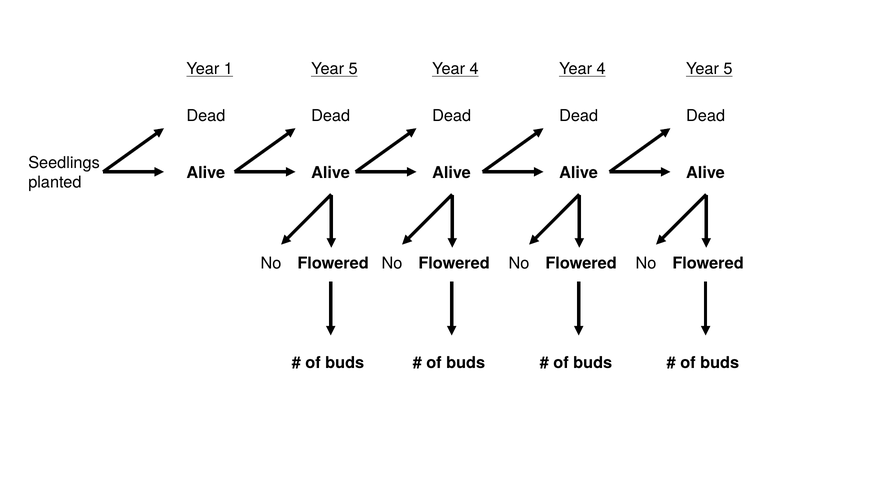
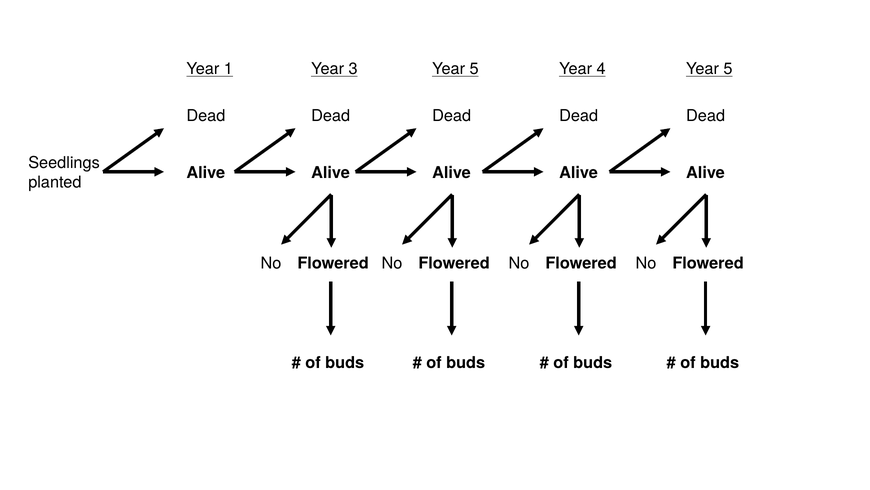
5: 5 -> 3 (353, 69)
4: 4 -> 5 (474, 69)
